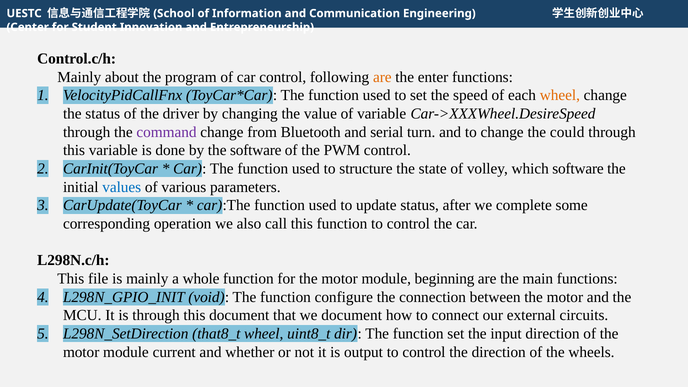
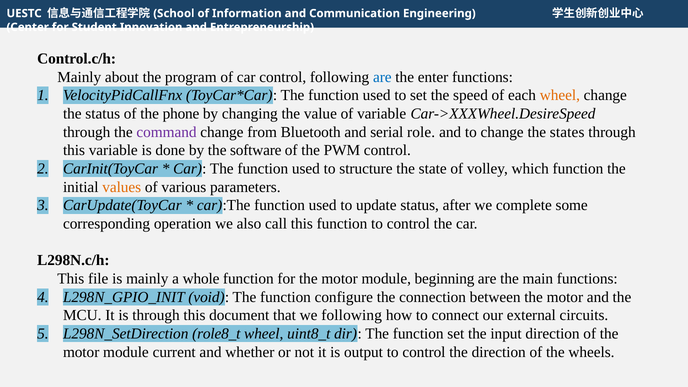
are colour: orange -> blue (382, 77)
driver: driver -> phone (181, 114)
turn: turn -> role (421, 132)
could: could -> states (567, 132)
which software: software -> function (578, 169)
values colour: blue -> orange (122, 187)
we document: document -> following (352, 315)
that8_t: that8_t -> role8_t (216, 334)
